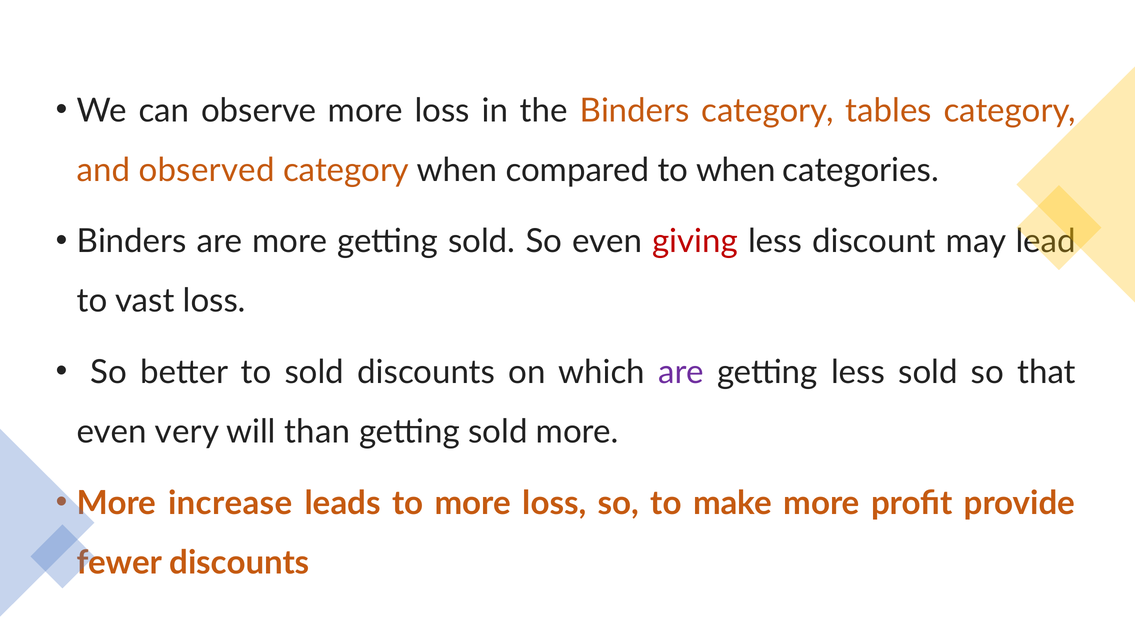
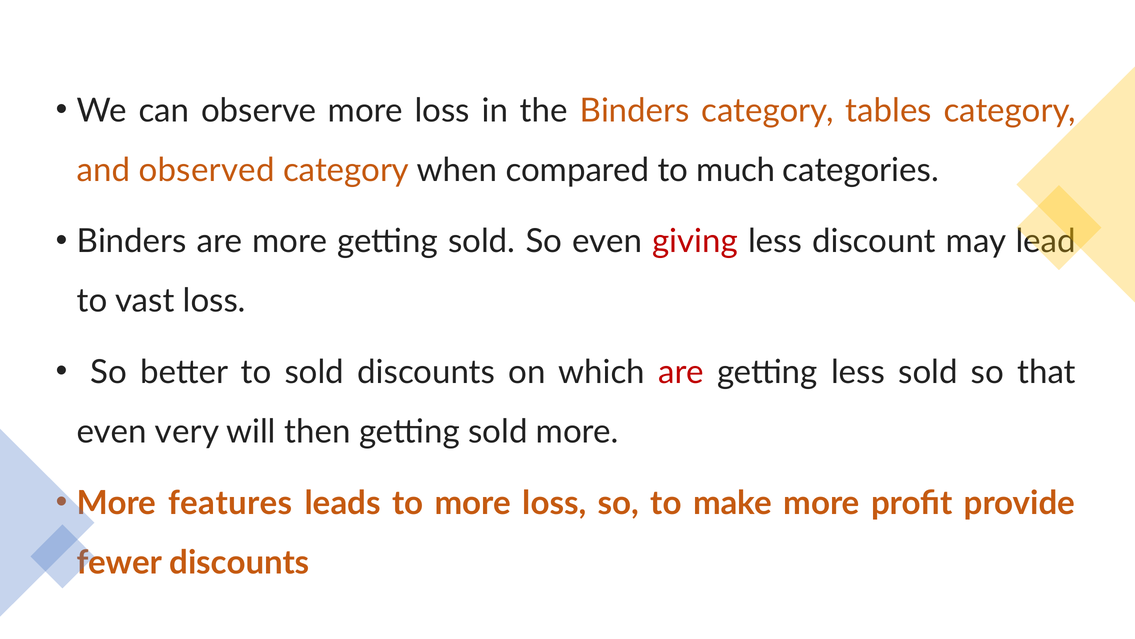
to when: when -> much (736, 170)
are colour: purple -> red (681, 372)
than: than -> then (317, 431)
increase: increase -> features (230, 503)
